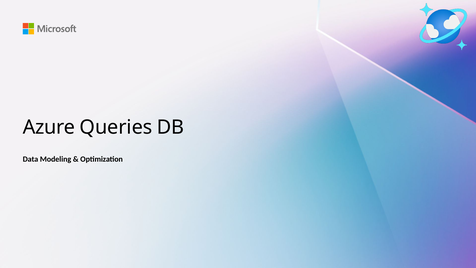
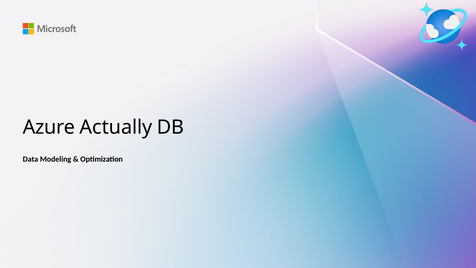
Queries: Queries -> Actually (116, 127)
